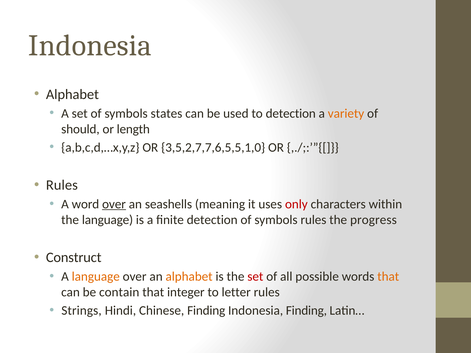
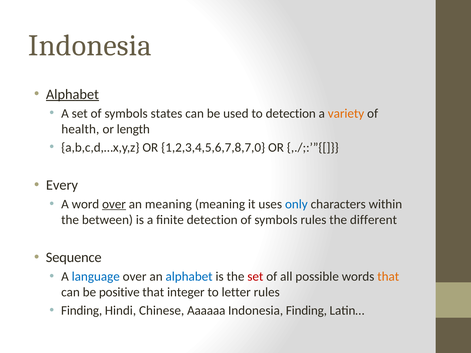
Alphabet underline: none -> present (72, 94)
should: should -> health (80, 129)
3,5,2,7,7,6,5,5,1,0: 3,5,2,7,7,6,5,5,1,0 -> 1,2,3,4,5,6,7,8,7,0 (213, 147)
Rules: Rules -> Every (62, 185)
an seashells: seashells -> meaning (168, 204)
only colour: red -> blue (296, 204)
the language: language -> between (107, 220)
progress: progress -> different (373, 220)
Construct: Construct -> Sequence (74, 258)
language colour: orange -> blue (96, 277)
alphabet colour: orange -> blue (189, 277)
contain: contain -> positive (119, 292)
Strings: Strings -> Finding (82, 311)
Chinese Finding: Finding -> Aaaaaa (206, 311)
